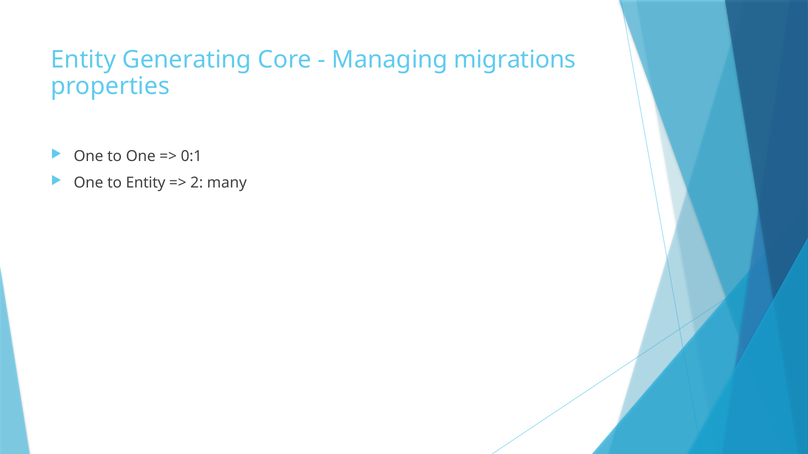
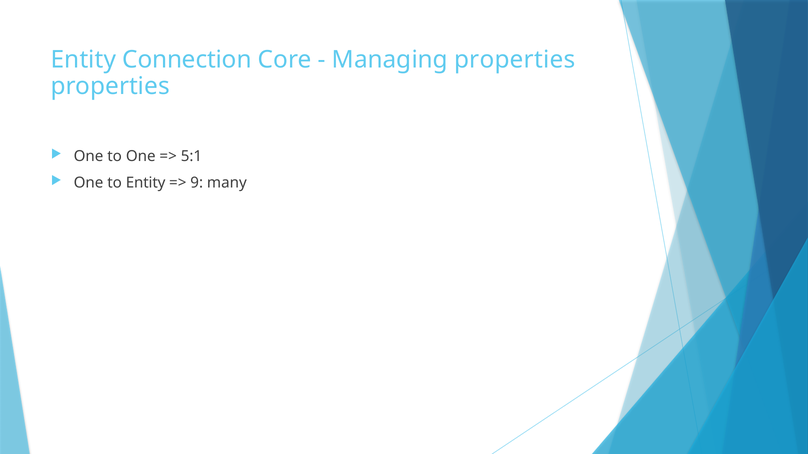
Generating: Generating -> Connection (187, 60)
Managing migrations: migrations -> properties (515, 60)
0:1: 0:1 -> 5:1 (191, 156)
2: 2 -> 9 (197, 183)
